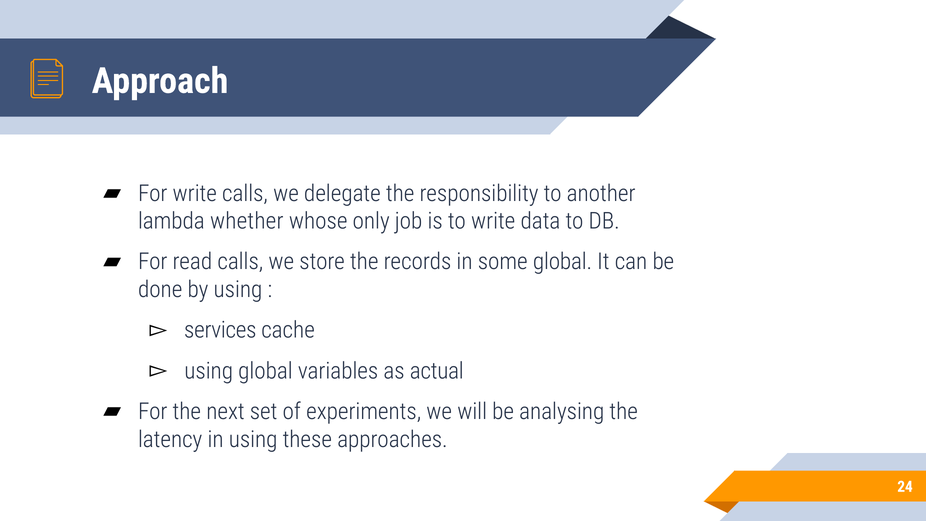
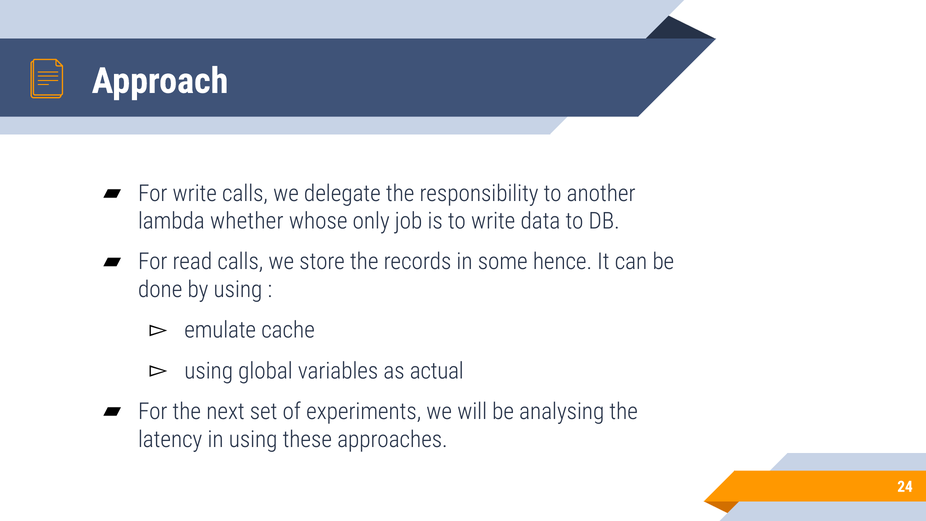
some global: global -> hence (562, 262)
services: services -> emulate (220, 330)
